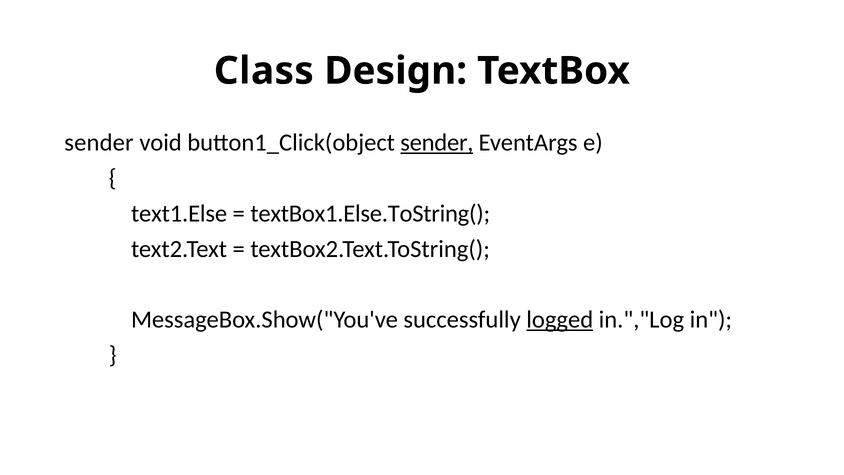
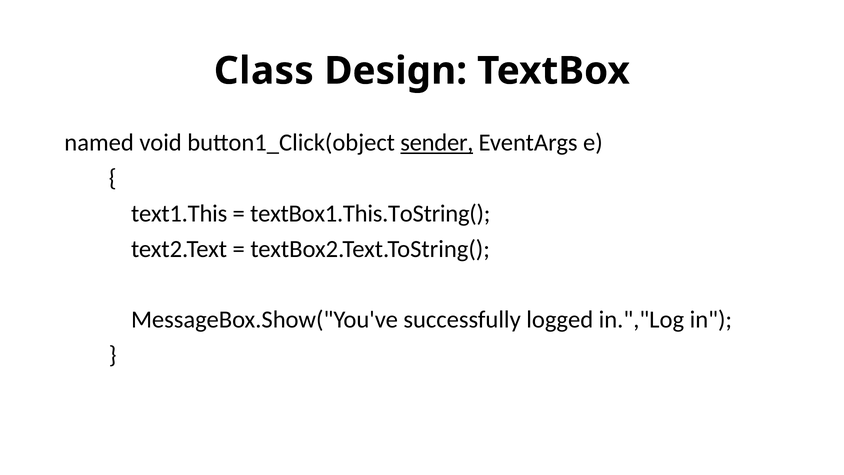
sender: sender -> named (99, 143)
text1.Else: text1.Else -> text1.This (179, 213)
textBox1.Else.ToString(: textBox1.Else.ToString( -> textBox1.This.ToString( (370, 213)
logged underline: present -> none (560, 320)
